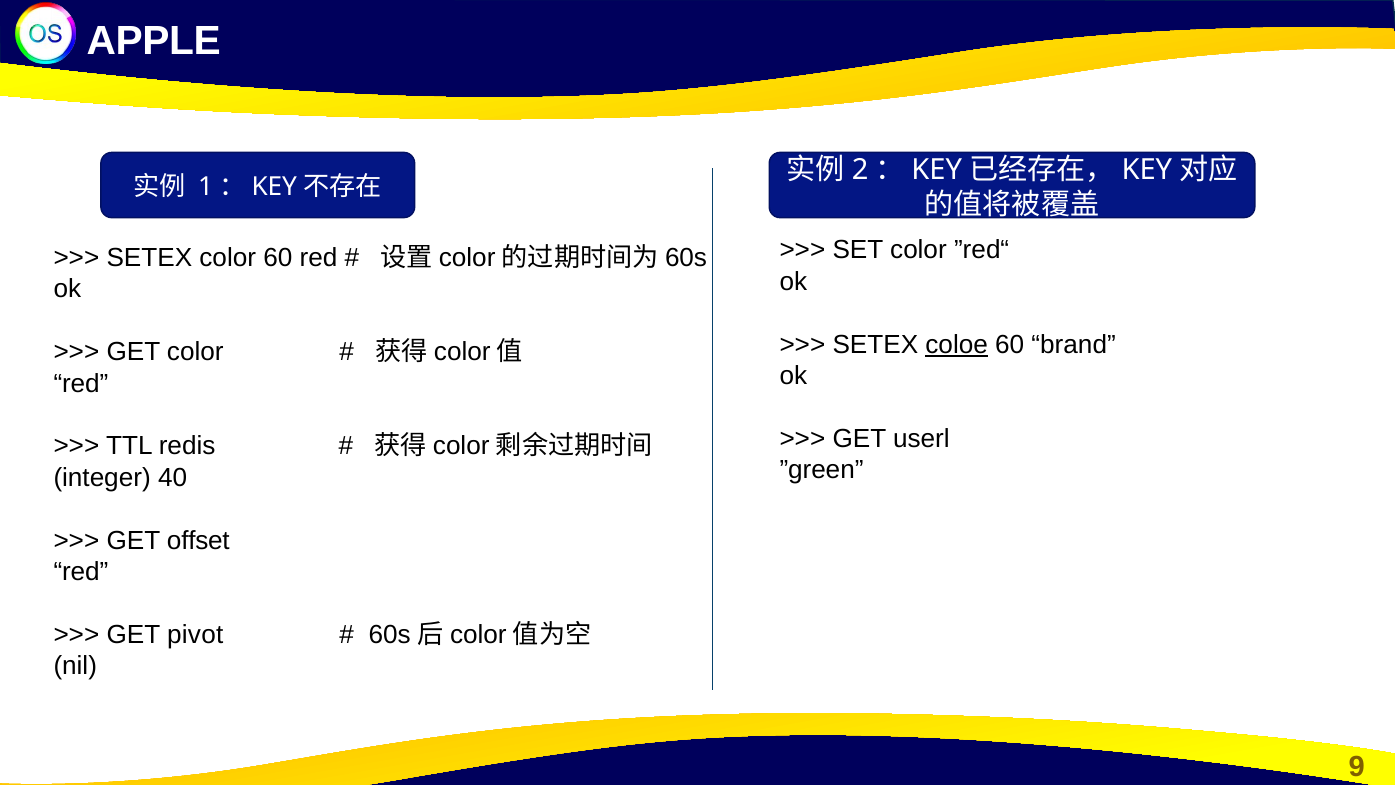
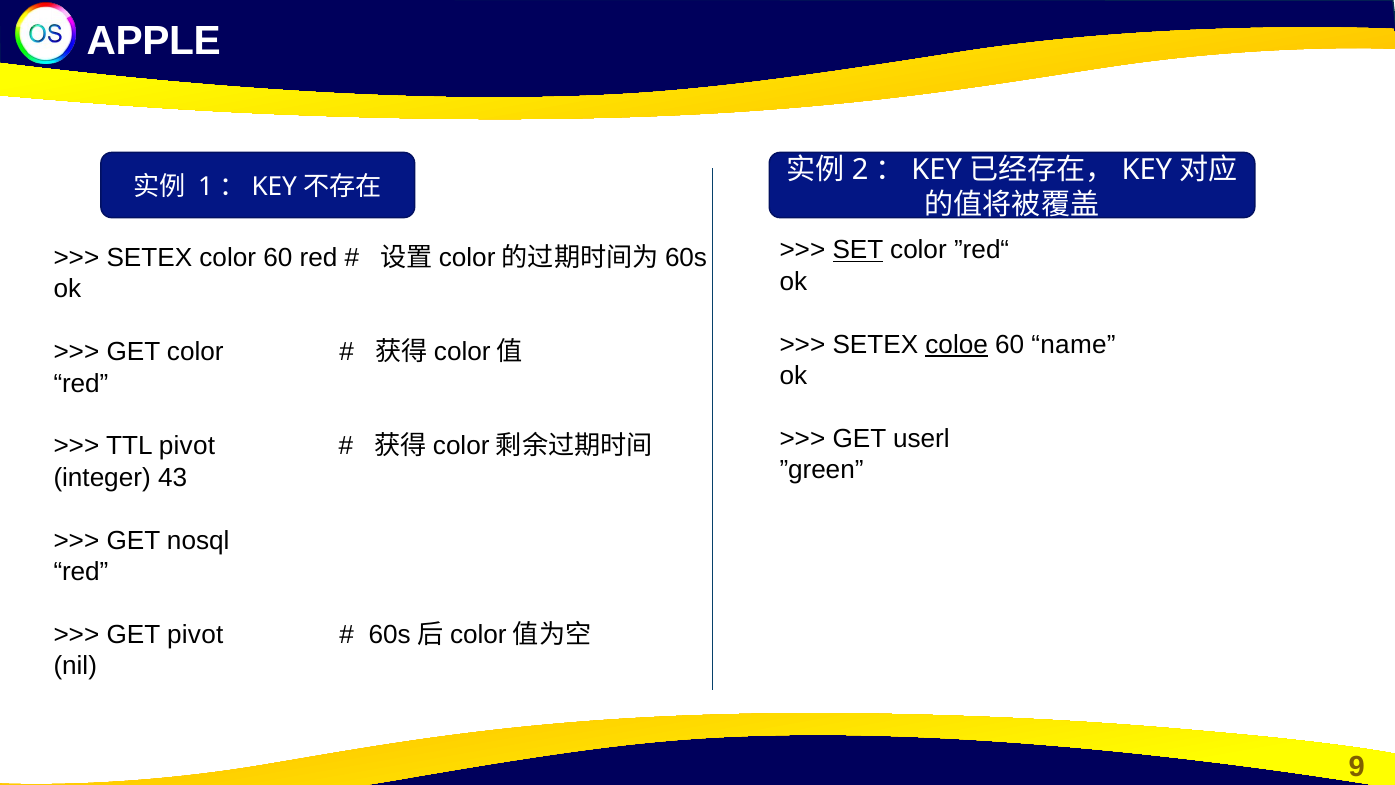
SET underline: none -> present (858, 250)
brand: brand -> name (1074, 344)
TTL redis: redis -> pivot (187, 446)
40: 40 -> 43 (173, 477)
offset: offset -> nosql (198, 540)
